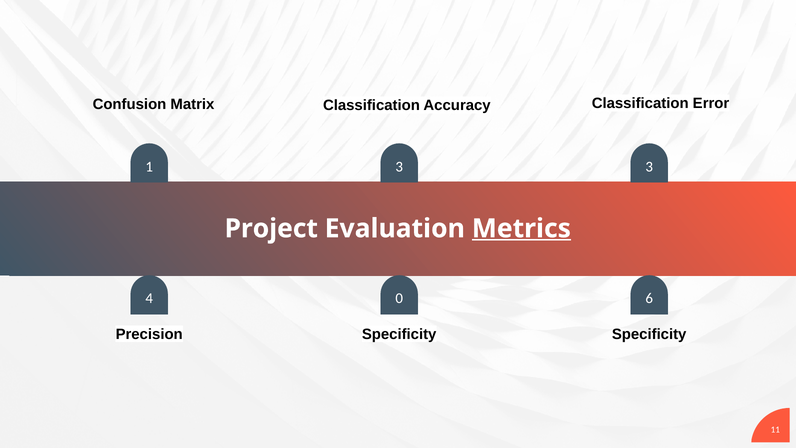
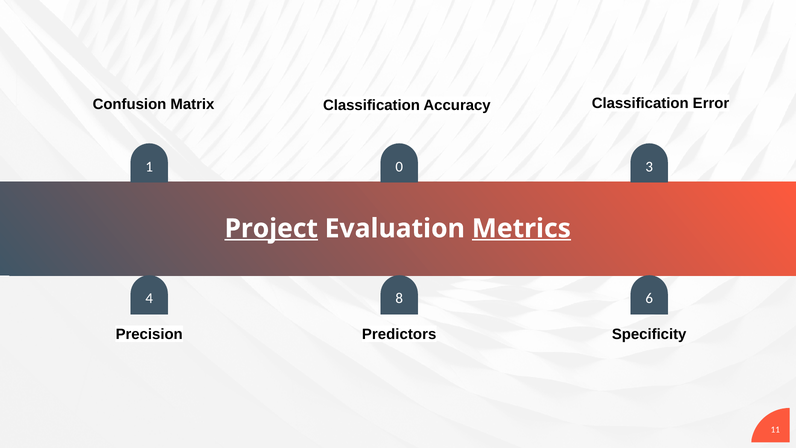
1 3: 3 -> 0 (399, 167)
Project underline: none -> present (271, 228)
0: 0 -> 8 (399, 298)
Precision Specificity: Specificity -> Predictors (399, 334)
